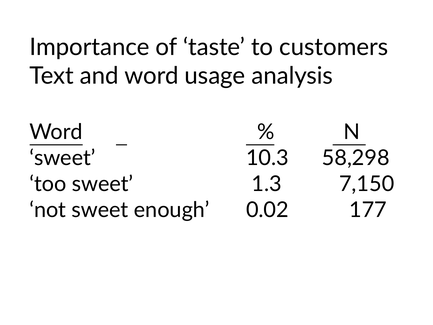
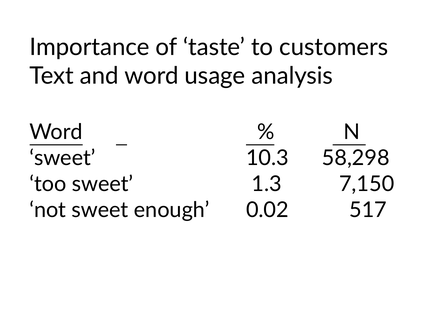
177: 177 -> 517 (368, 210)
